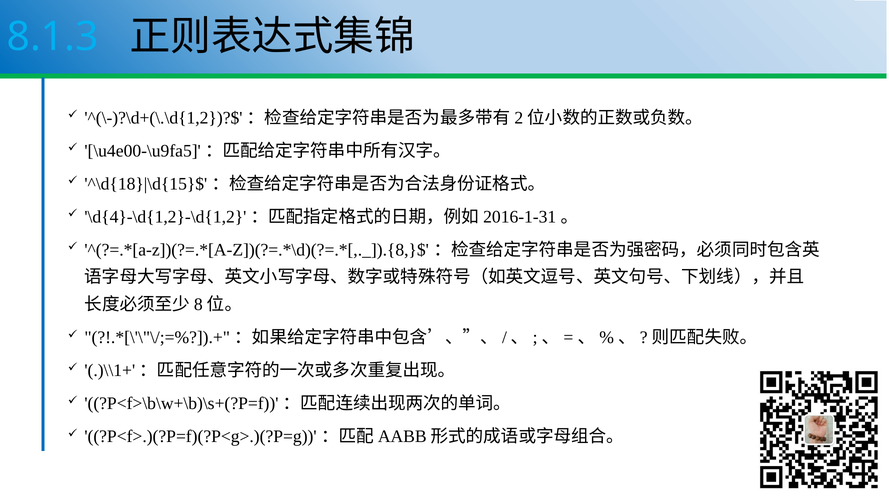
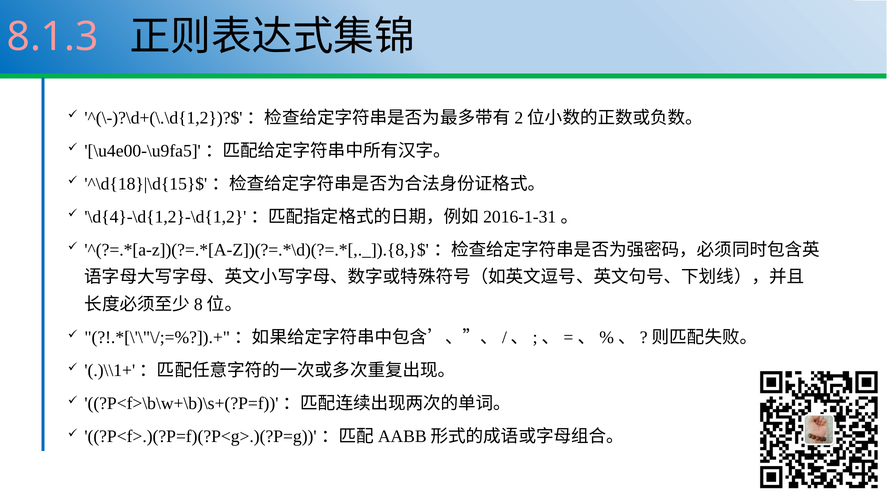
8.1.3 colour: light blue -> pink (53, 37)
